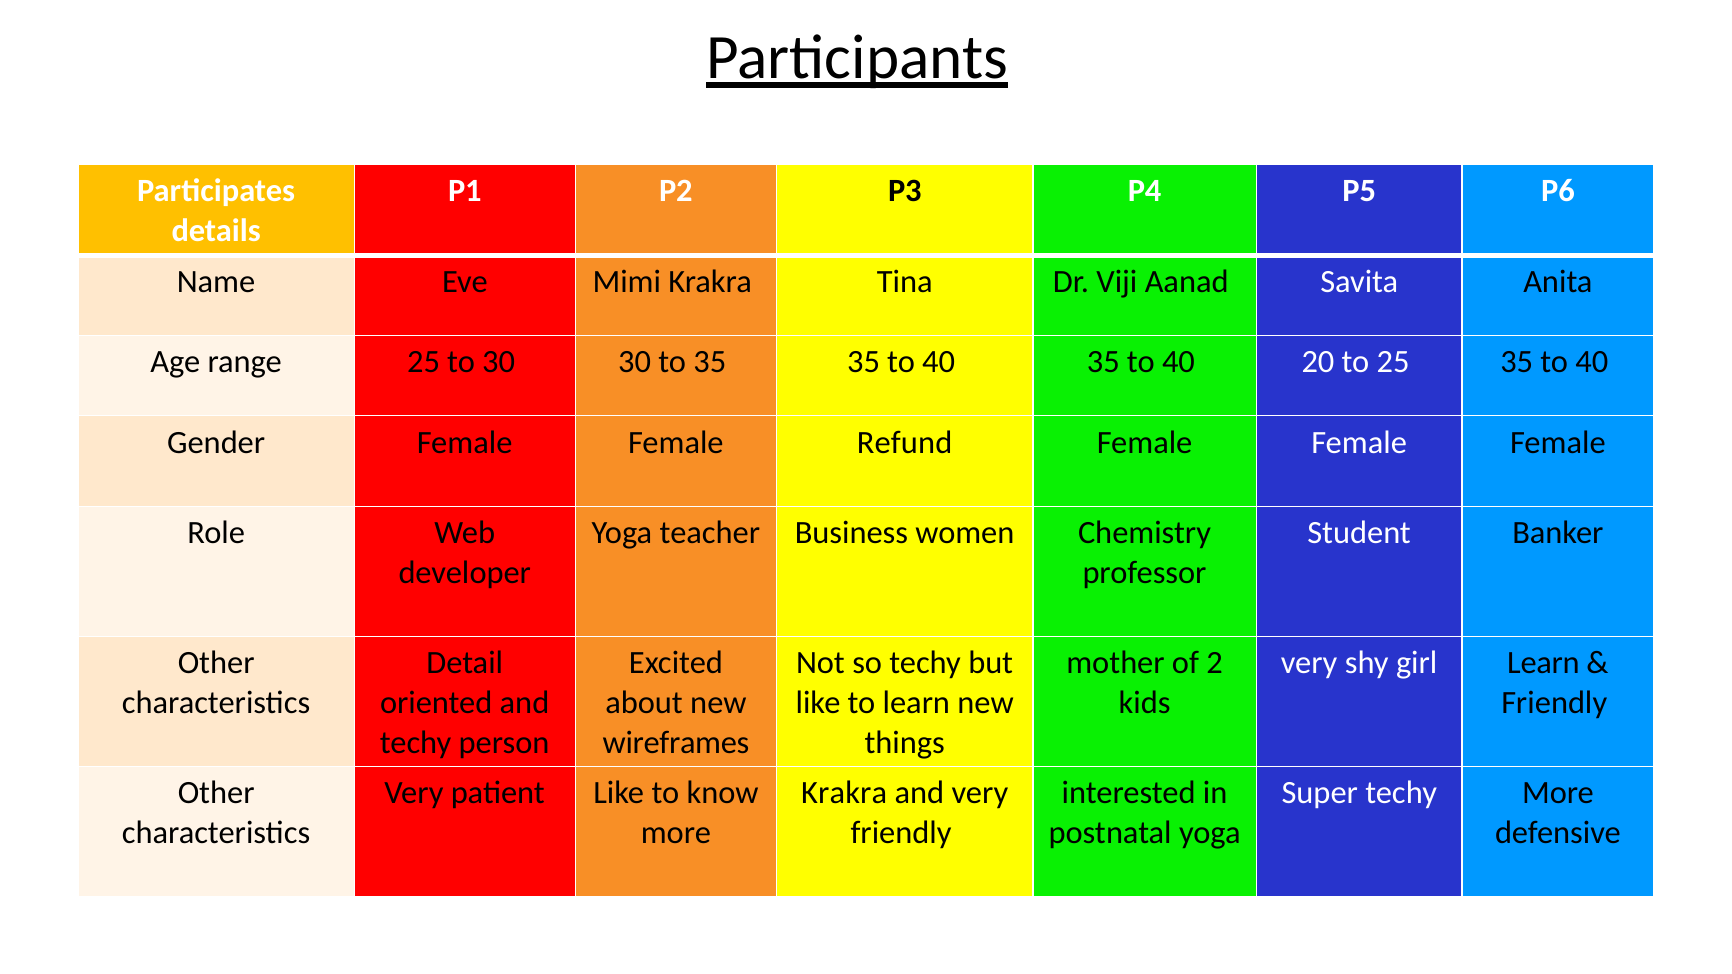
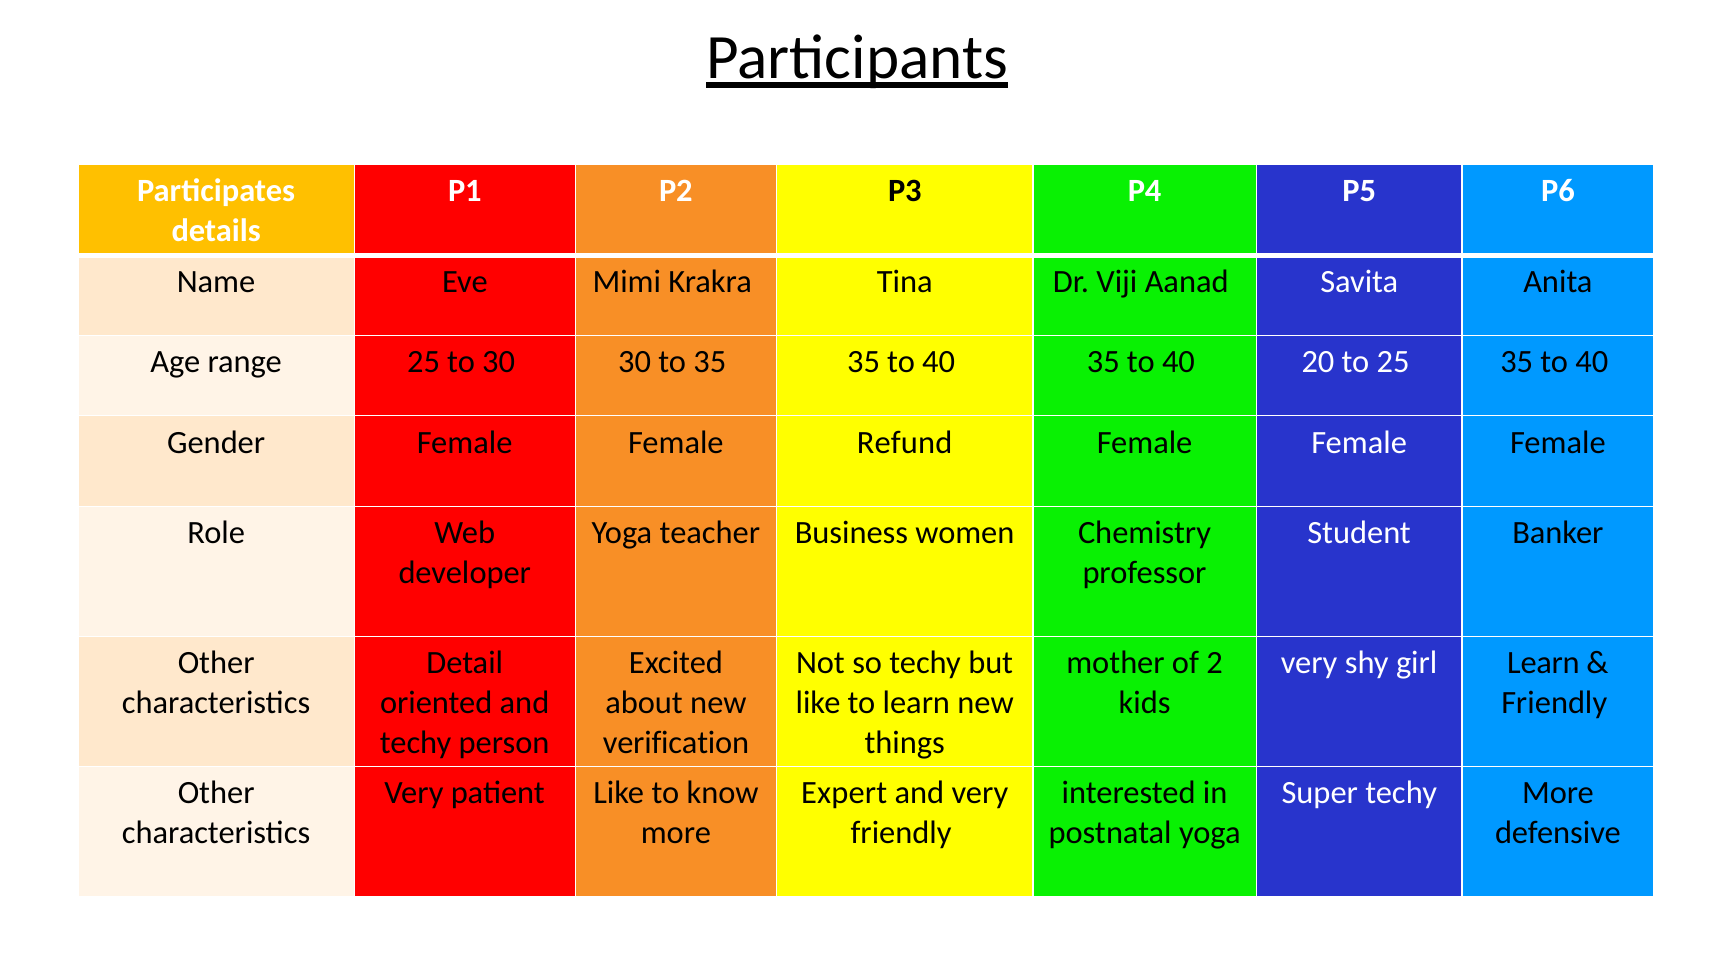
wireframes: wireframes -> verification (676, 743)
Krakra: Krakra -> Expert (844, 793)
